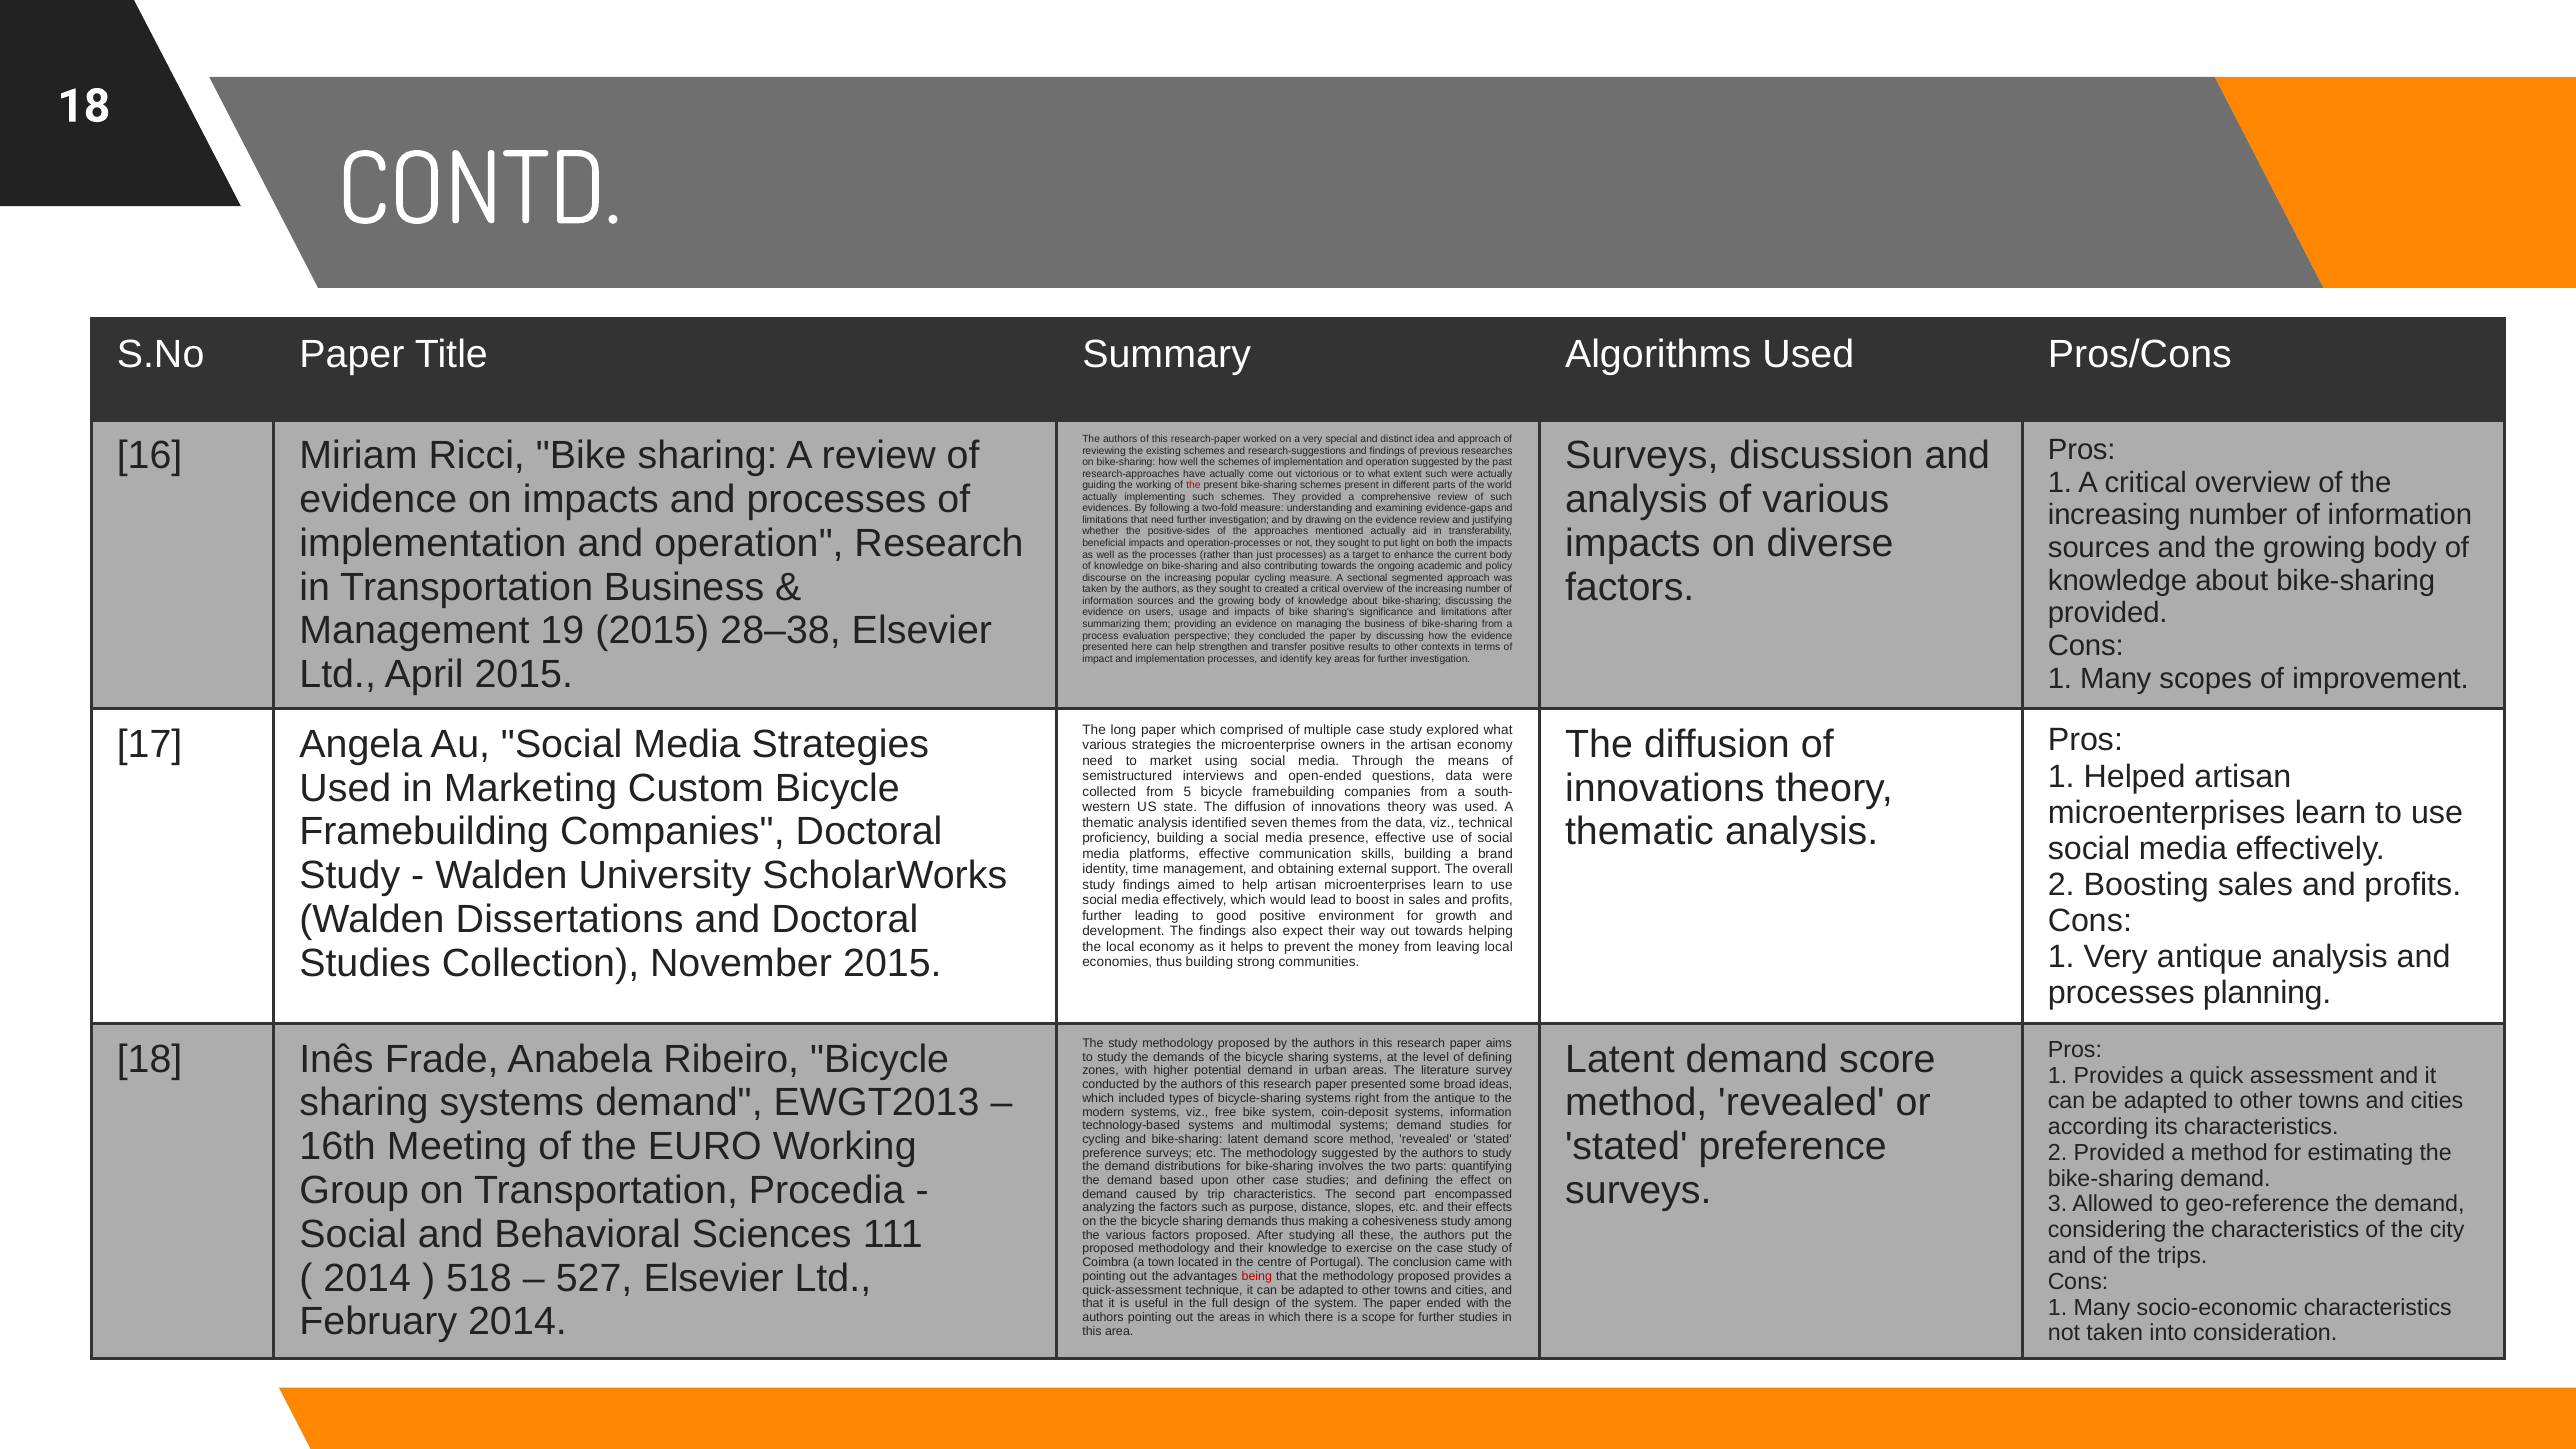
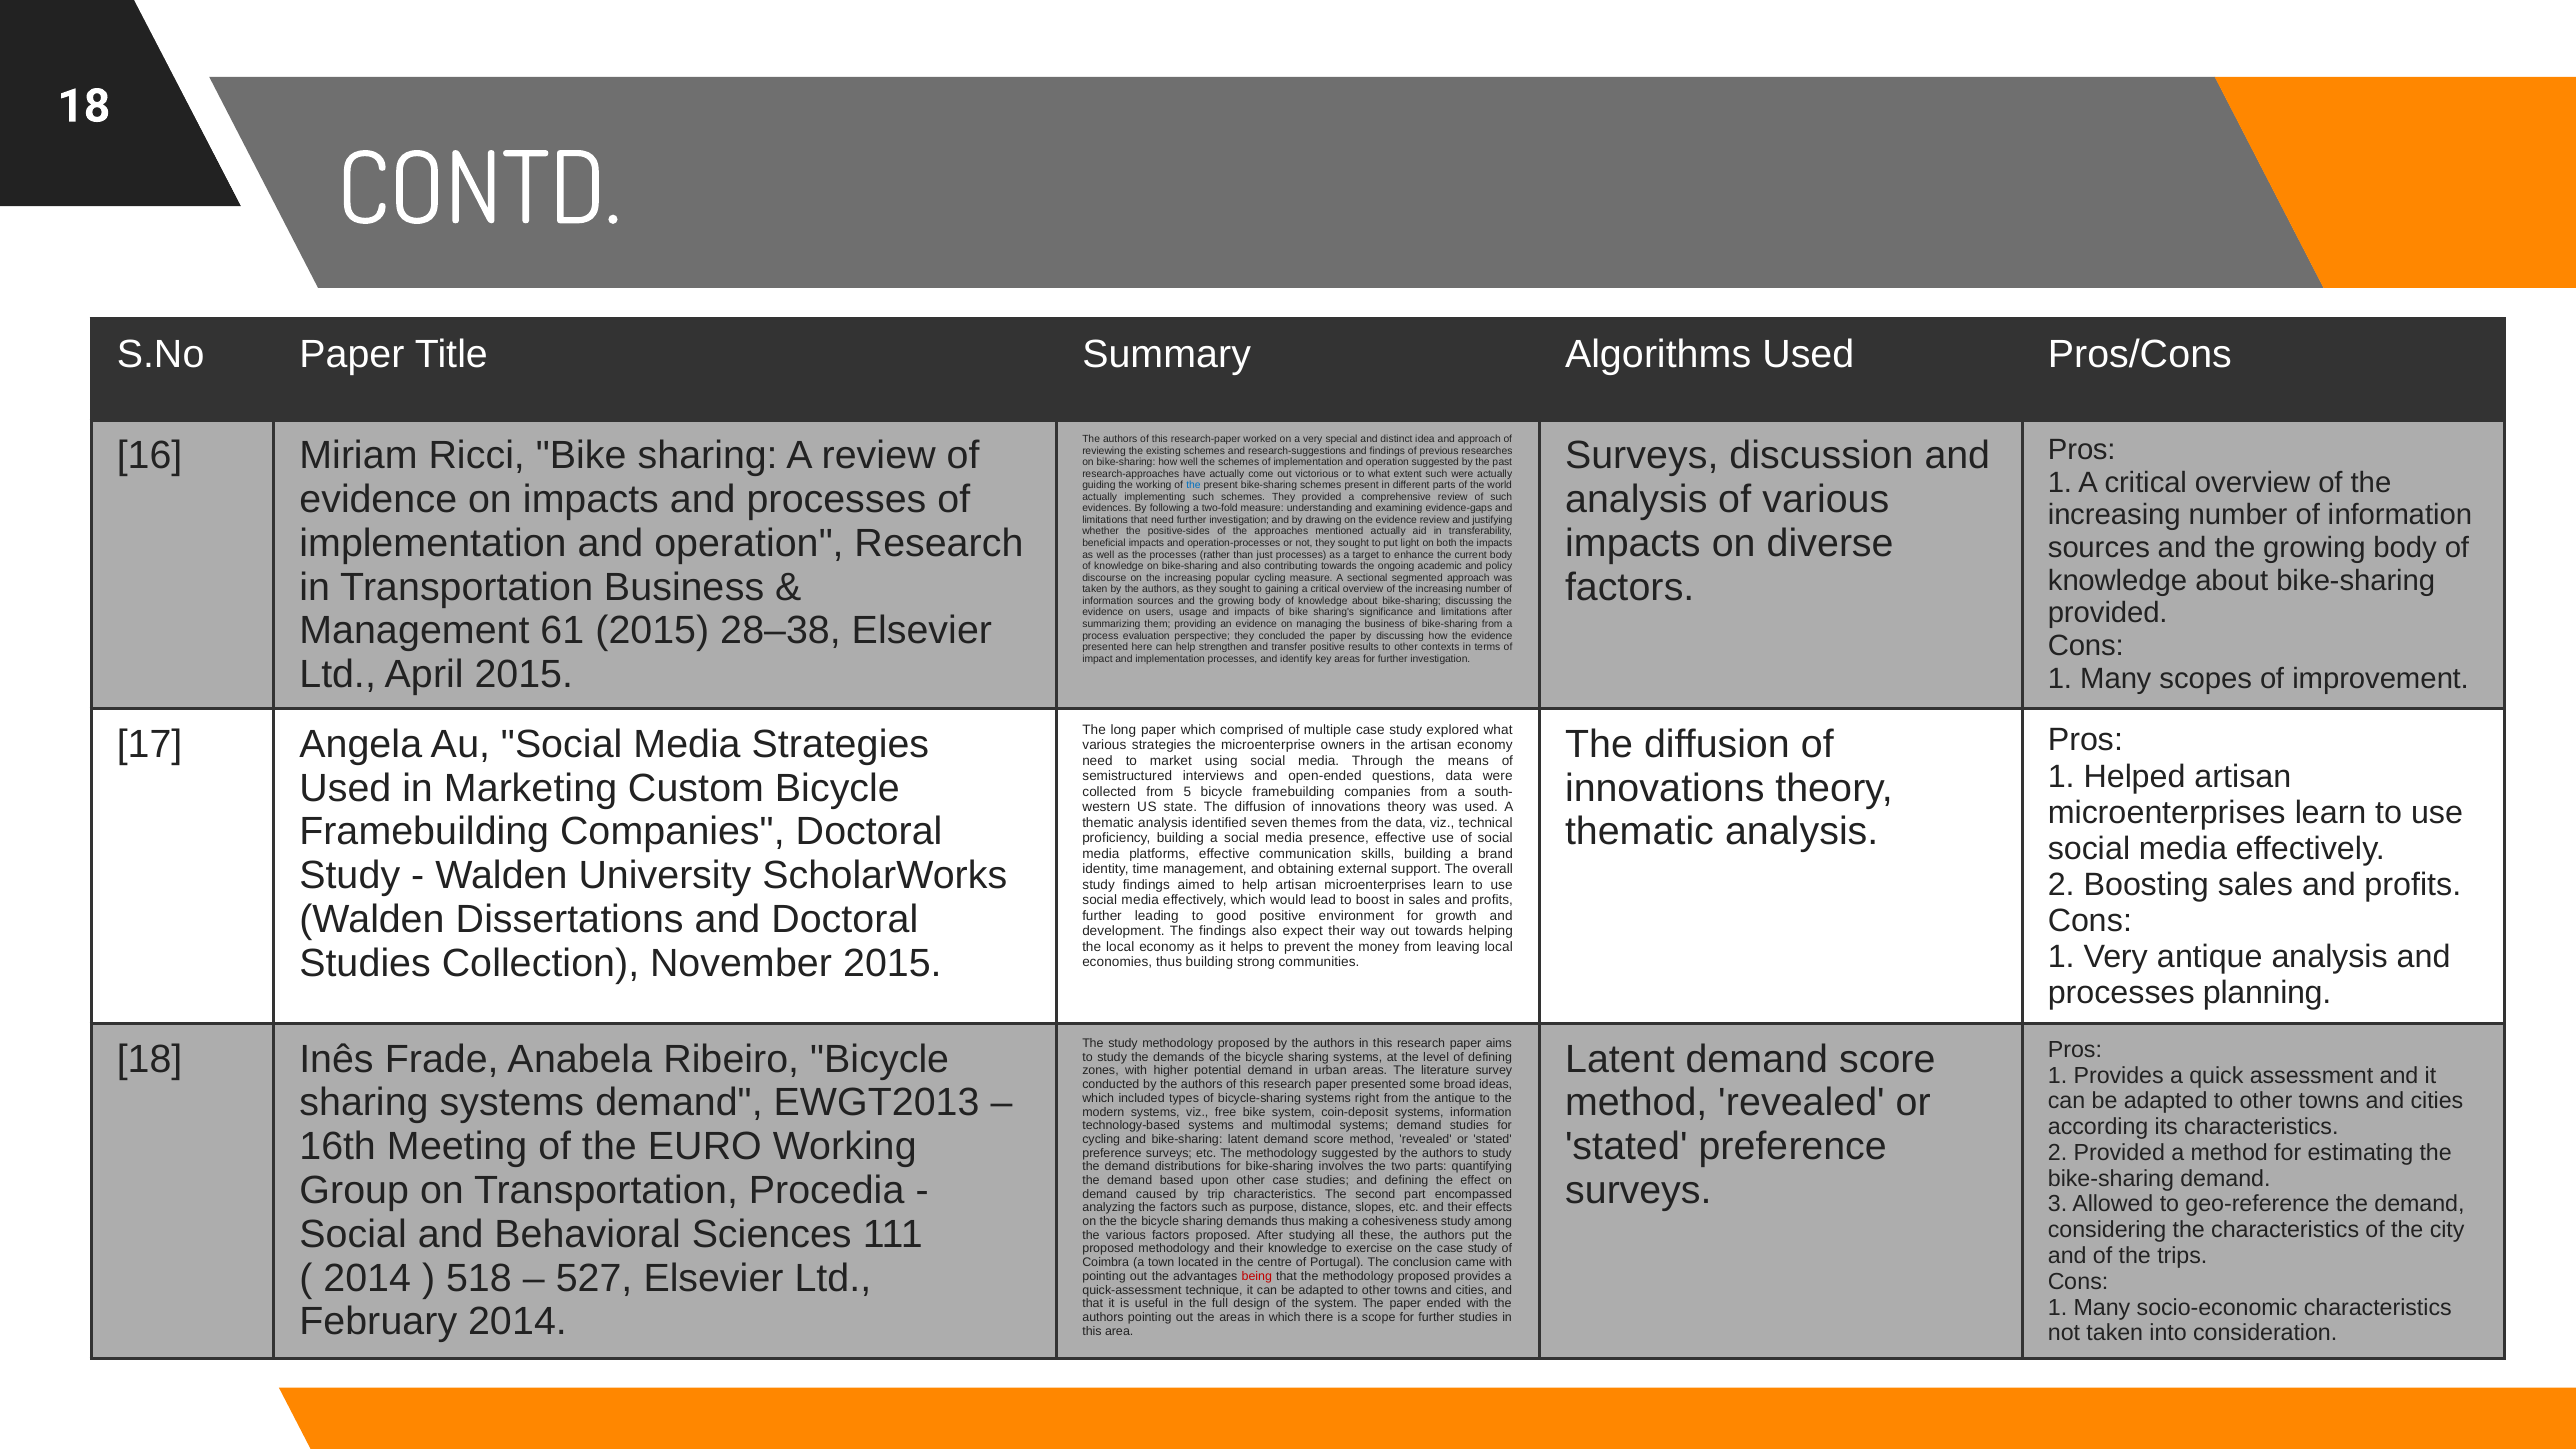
the colour: red -> blue (1193, 485)
created: created -> gaining (1282, 589)
19: 19 -> 61 (562, 631)
